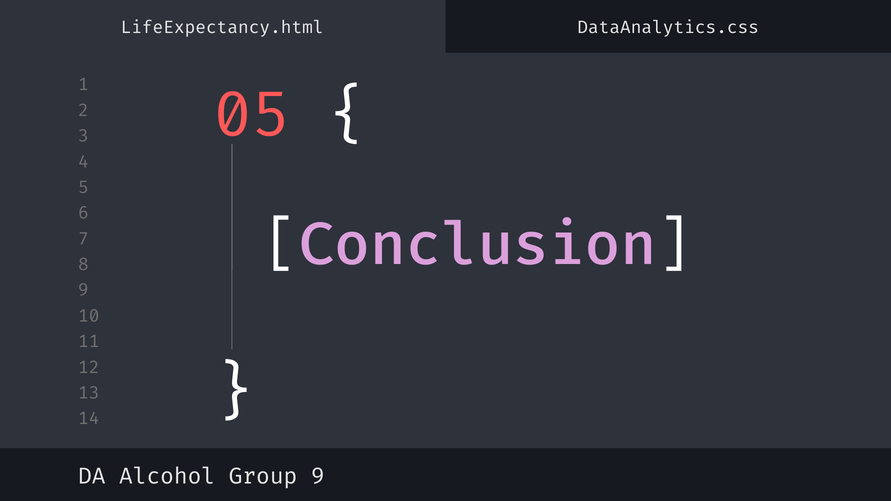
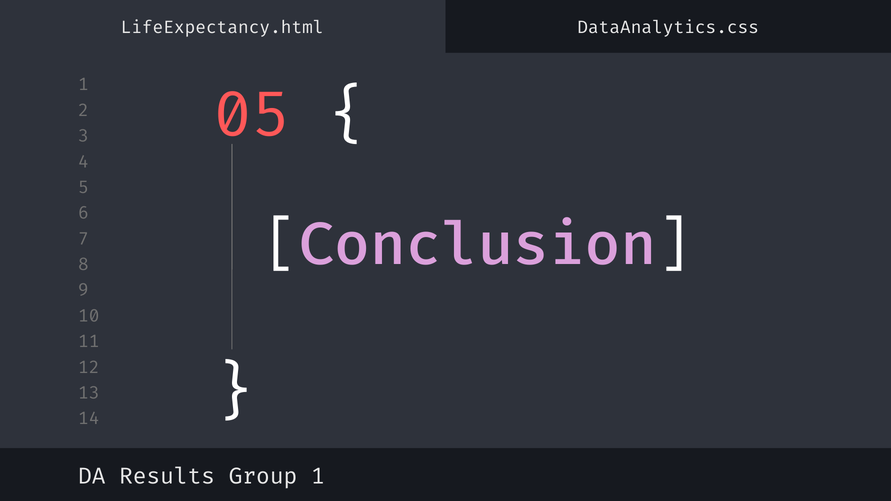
Alcohol: Alcohol -> Results (167, 476)
Group 9: 9 -> 1 (318, 476)
